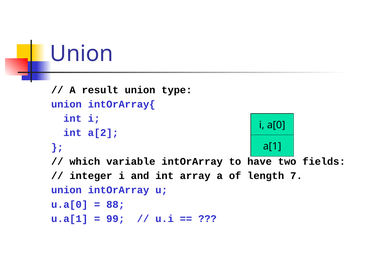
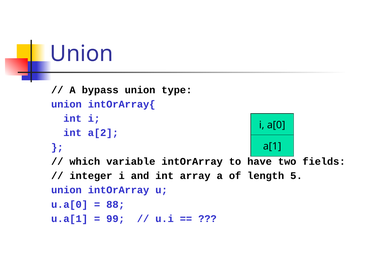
result: result -> bypass (100, 90)
7: 7 -> 5 (296, 175)
